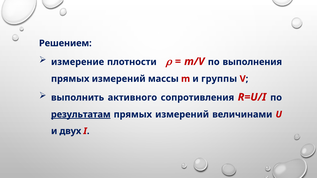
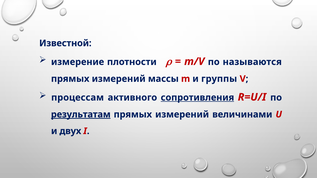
Решением: Решением -> Известной (65, 43)
выполнения: выполнения -> называются (252, 62)
выполнить: выполнить -> процессам (78, 98)
сопротивления underline: none -> present (197, 98)
